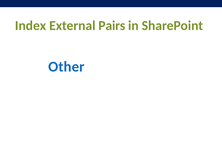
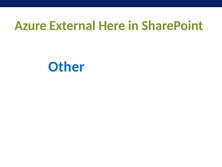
Index: Index -> Azure (31, 26)
Pairs: Pairs -> Here (112, 26)
